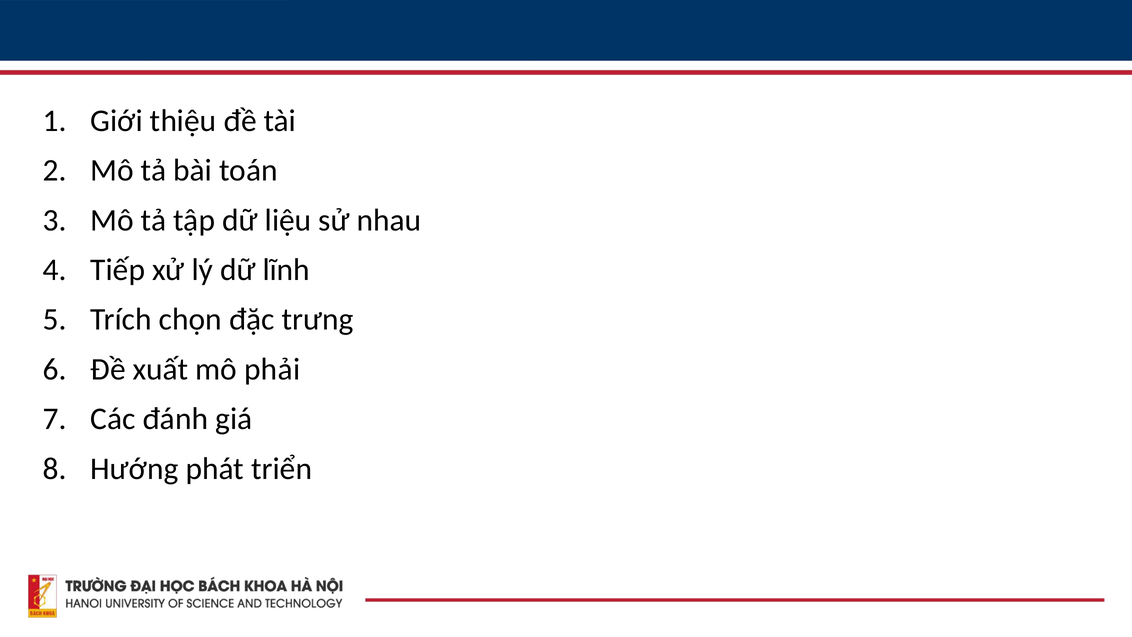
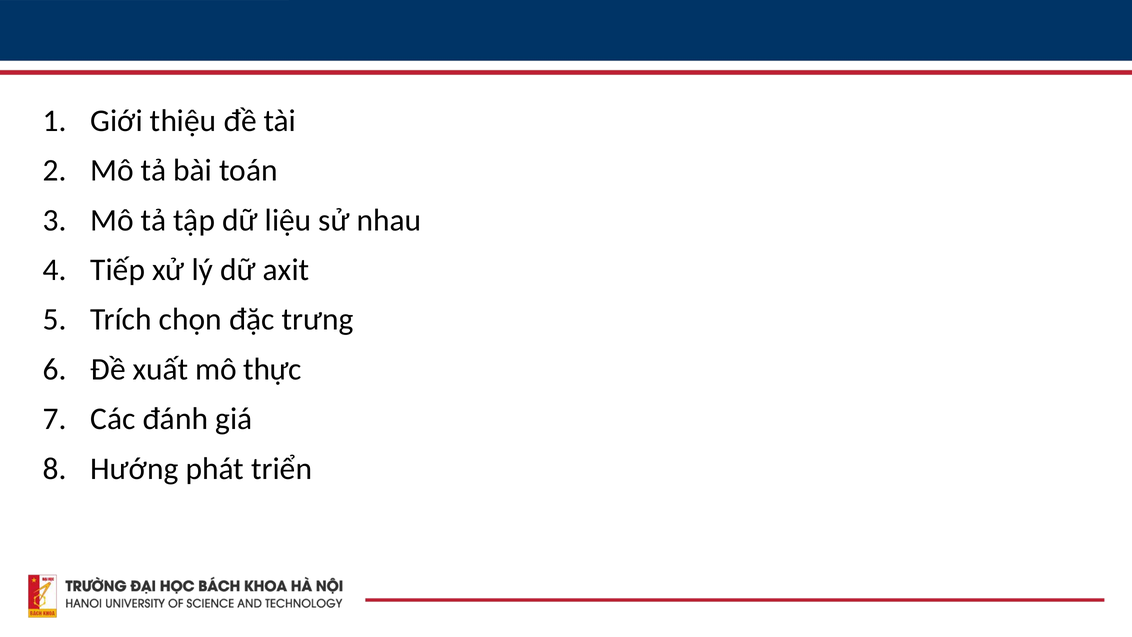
lĩnh: lĩnh -> axit (286, 270)
phải: phải -> thực (273, 369)
